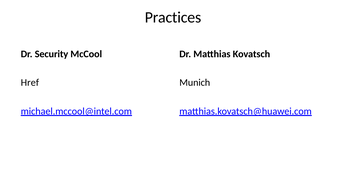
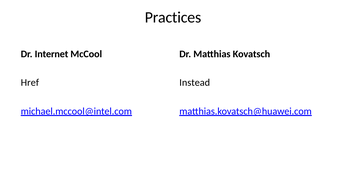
Security: Security -> Internet (51, 54)
Munich: Munich -> Instead (195, 82)
